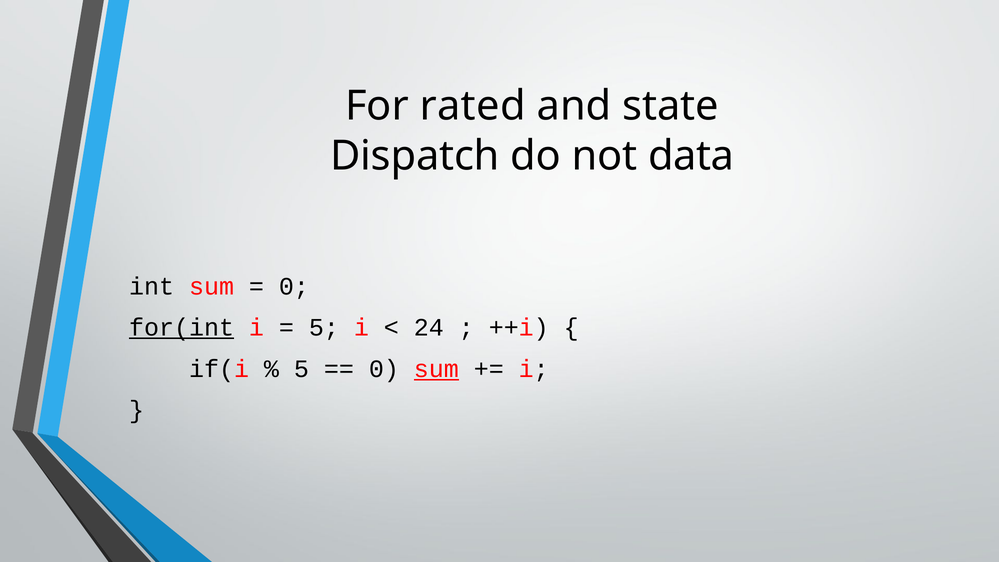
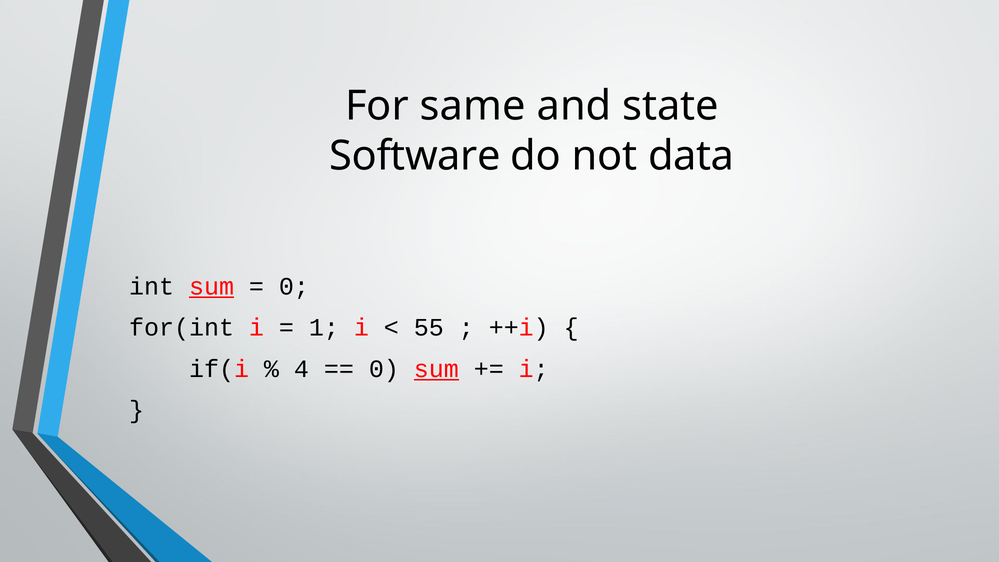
rated: rated -> same (473, 106)
Dispatch: Dispatch -> Software (415, 156)
sum underline: none -> present (212, 286)
for(int underline: present -> none (182, 328)
5: 5 -> 1 (324, 328)
24: 24 -> 55 (429, 328)
5: 5 -> 4 (301, 369)
